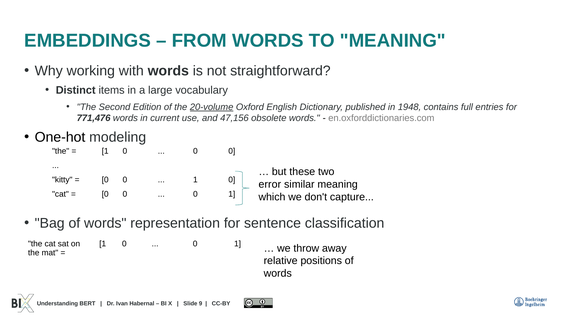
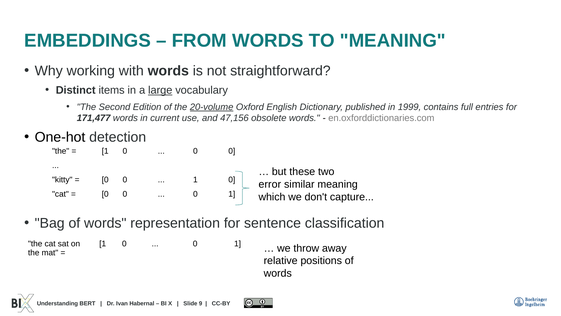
large underline: none -> present (160, 90)
1948: 1948 -> 1999 (409, 107)
771,476: 771,476 -> 171,477 (94, 118)
modeling: modeling -> detection (118, 137)
